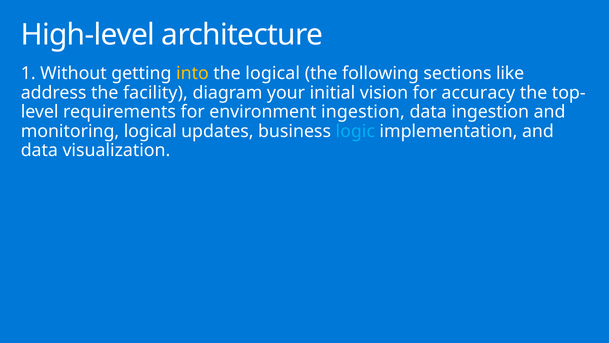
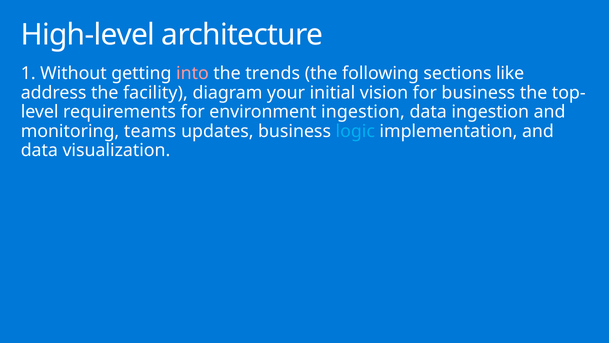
into colour: yellow -> pink (192, 73)
the logical: logical -> trends (273, 73)
for accuracy: accuracy -> business (478, 93)
monitoring logical: logical -> teams (150, 131)
